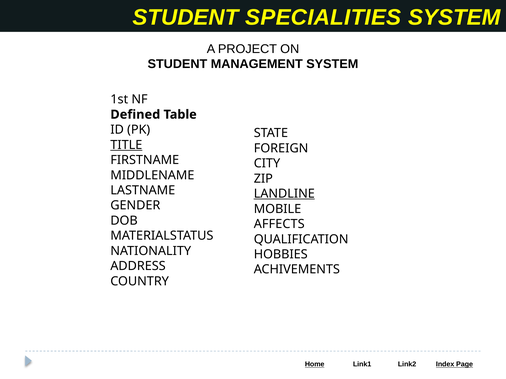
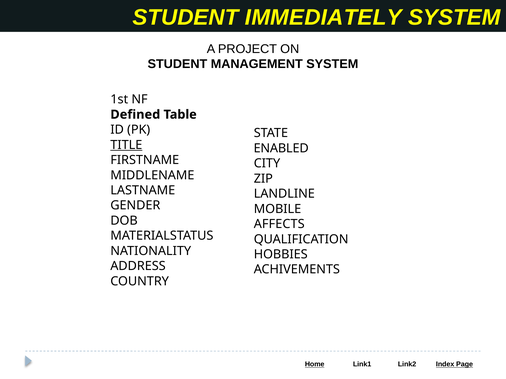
SPECIALITIES: SPECIALITIES -> IMMEDIATELY (323, 18)
FOREIGN: FOREIGN -> ENABLED (281, 148)
LANDLINE underline: present -> none (284, 194)
